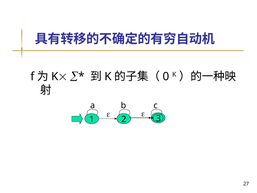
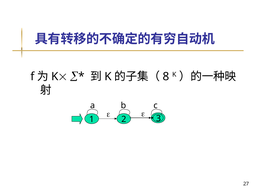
0: 0 -> 8 (166, 76)
